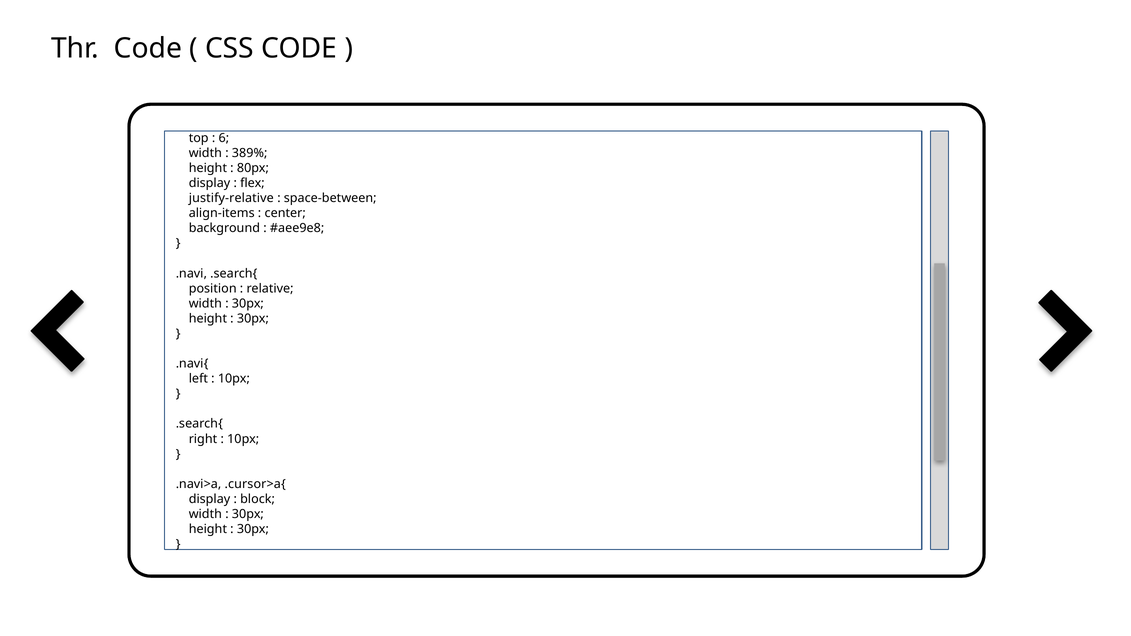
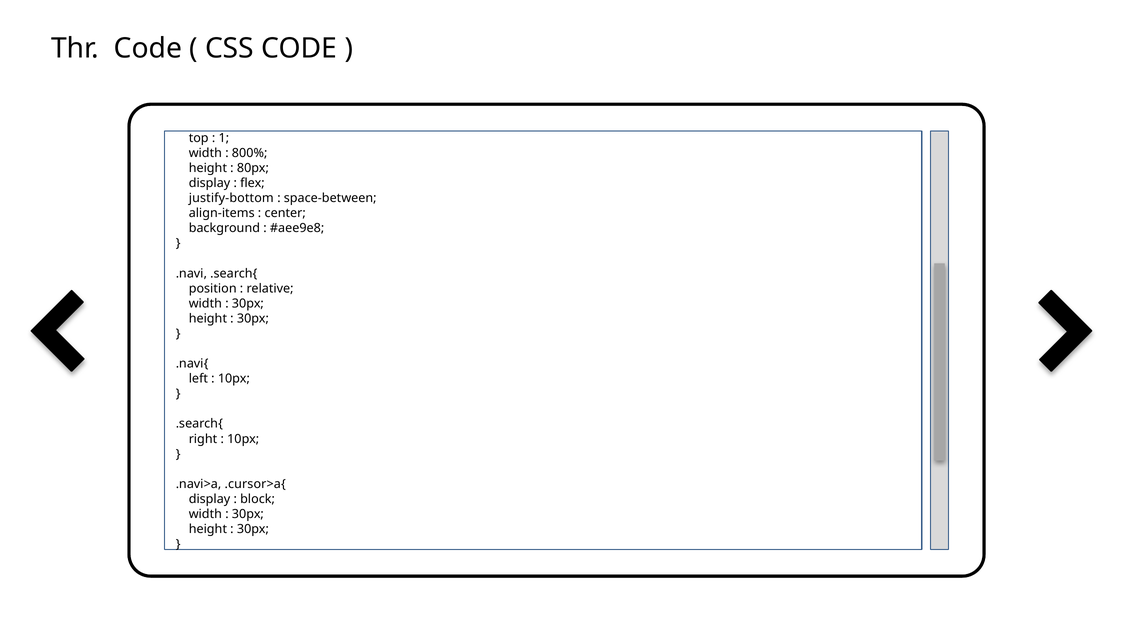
6: 6 -> 1 (224, 138)
389%: 389% -> 800% (250, 153)
justify-relative: justify-relative -> justify-bottom (231, 198)
